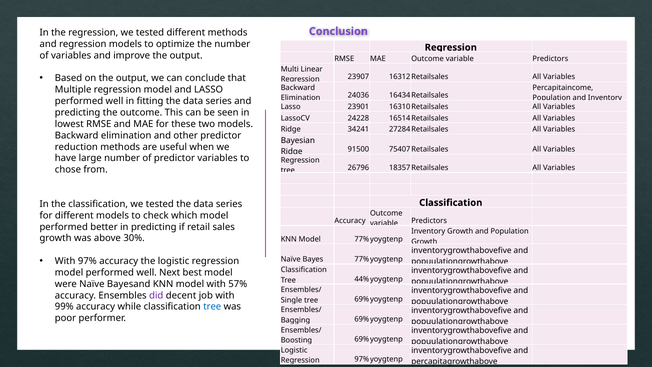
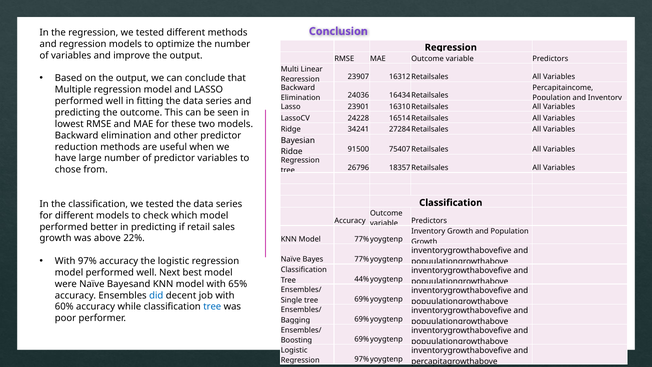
30%: 30% -> 22% (134, 238)
57%: 57% -> 65% (238, 284)
did colour: purple -> blue (156, 295)
99%: 99% -> 60% (64, 307)
